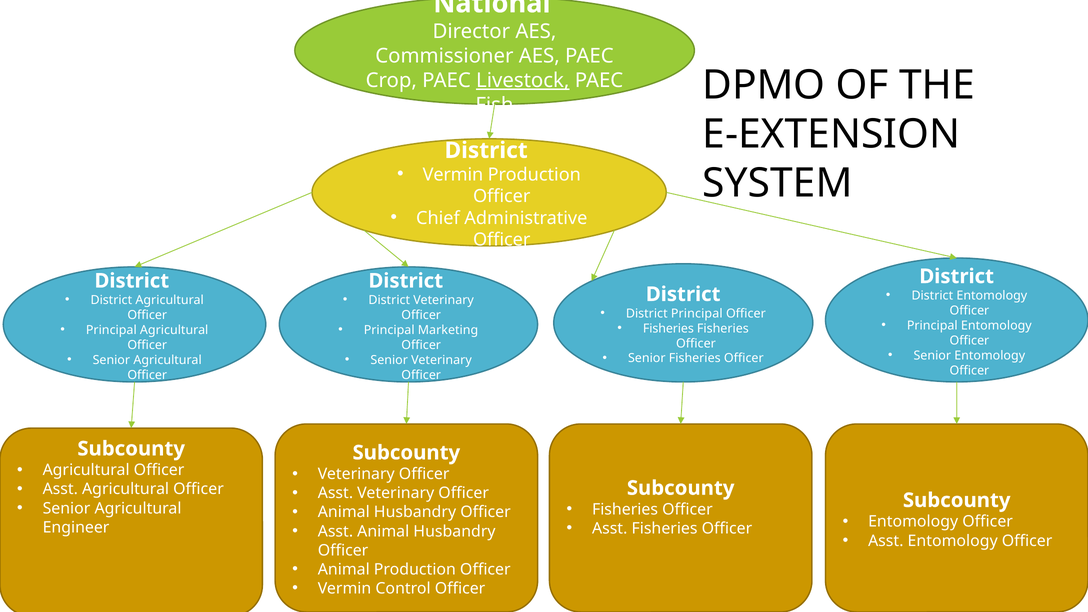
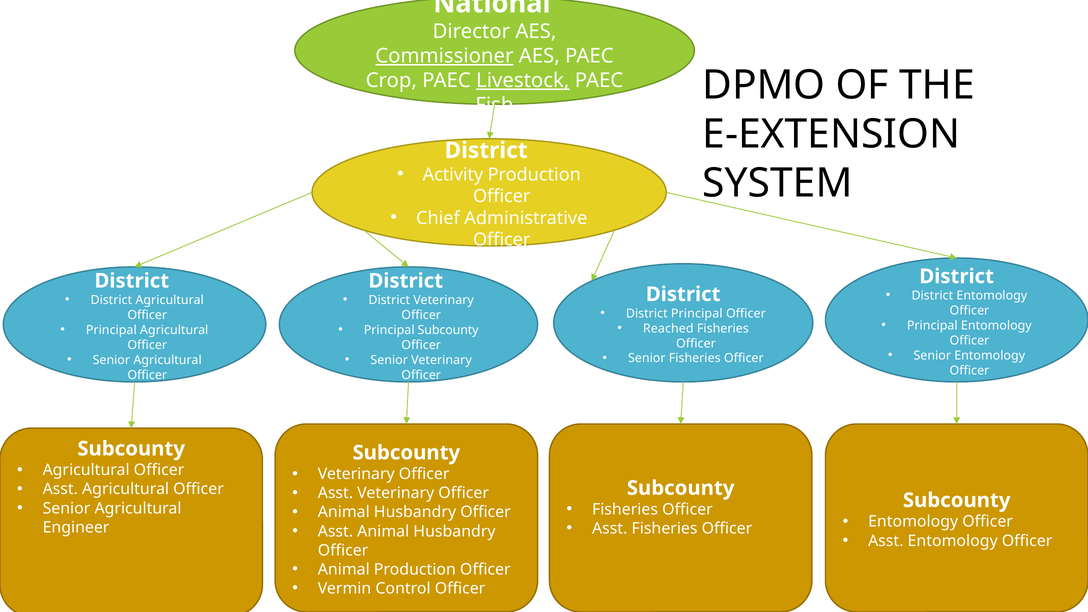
Commissioner underline: none -> present (444, 56)
Vermin: Vermin -> Activity (453, 175)
Fisheries: Fisheries -> Reached (668, 328)
Principal Marketing: Marketing -> Subcounty (448, 330)
